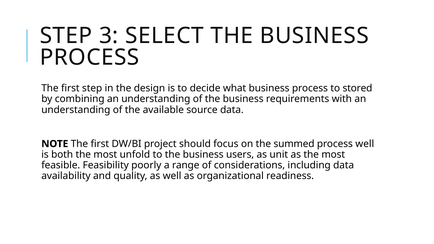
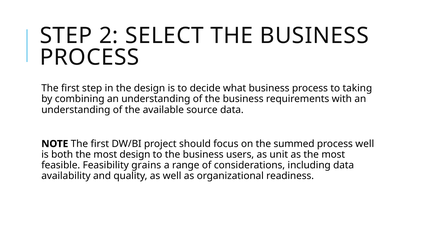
3: 3 -> 2 (109, 36)
stored: stored -> taking (357, 88)
most unfold: unfold -> design (135, 155)
poorly: poorly -> grains (146, 165)
